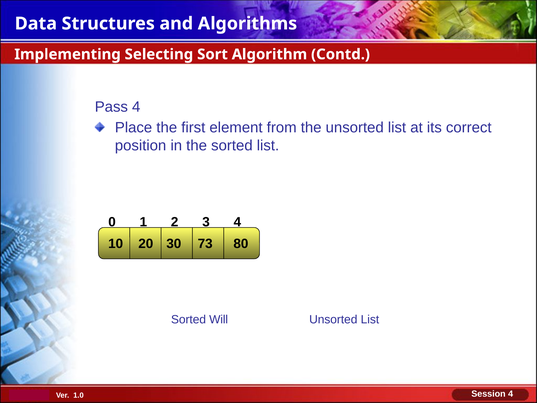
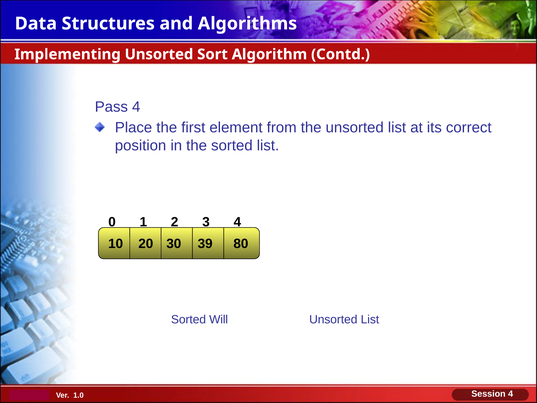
Implementing Selecting: Selecting -> Unsorted (159, 54)
73: 73 -> 39 (205, 243)
